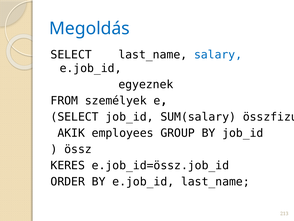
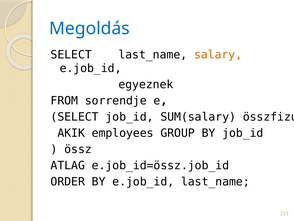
salary colour: blue -> orange (218, 55)
személyek: személyek -> sorrendje (116, 100)
KERES: KERES -> ATLAG (68, 165)
